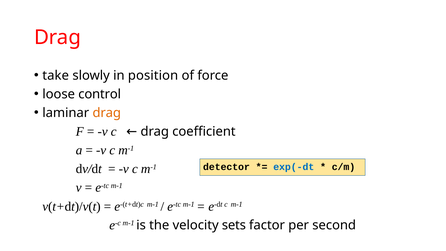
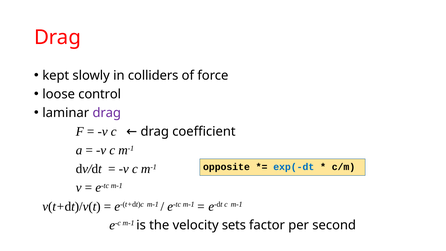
take: take -> kept (56, 75)
position: position -> colliders (153, 75)
drag colour: orange -> purple (107, 113)
detector: detector -> opposite (226, 167)
